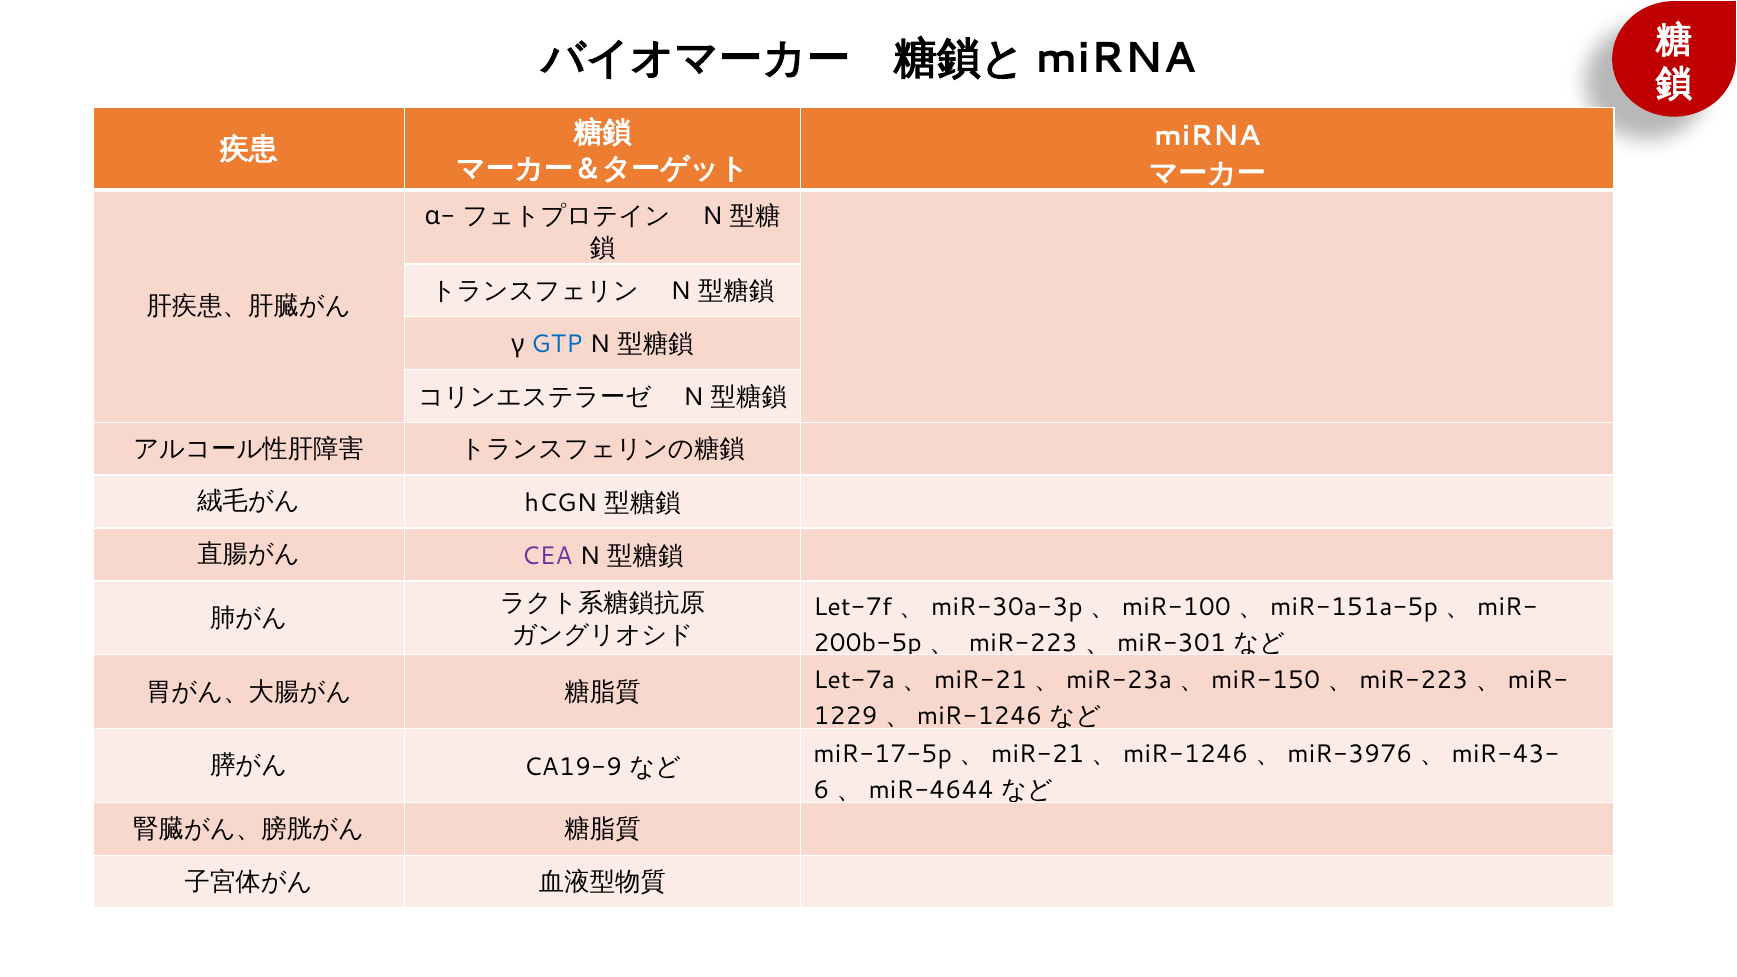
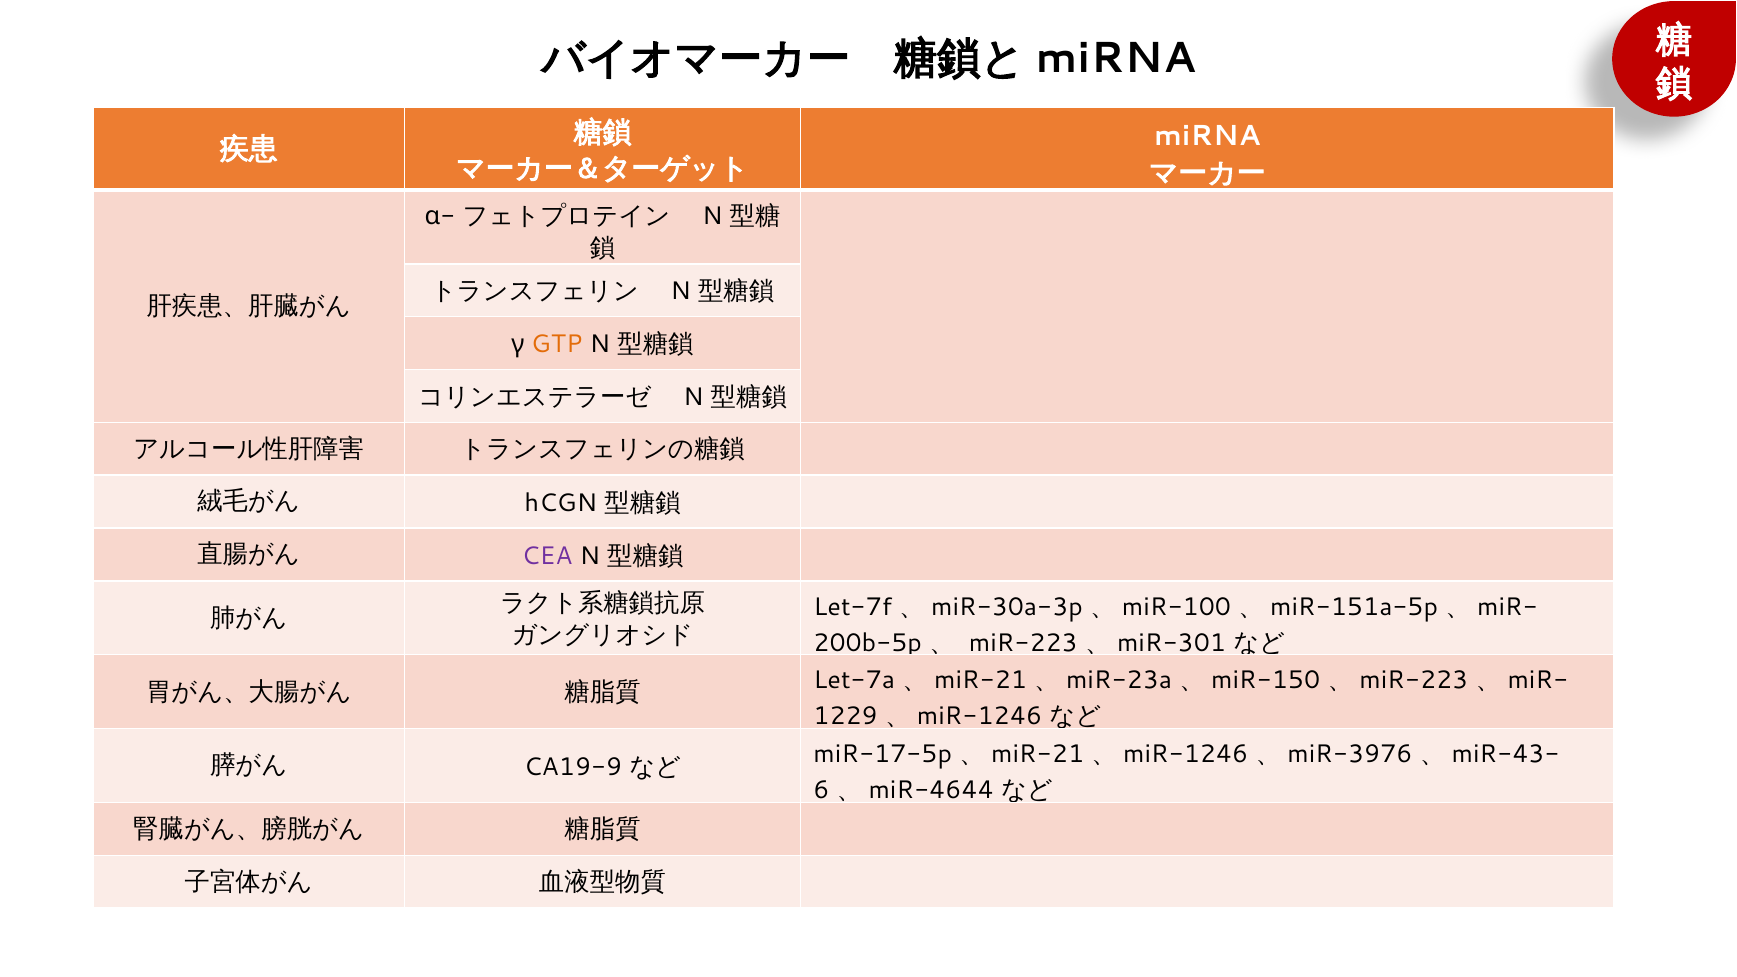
GTP colour: blue -> orange (557, 344)
